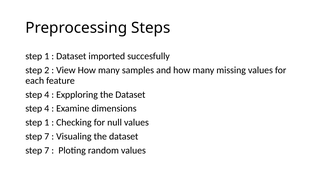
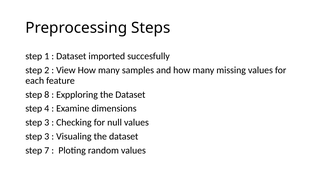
4: 4 -> 8 (47, 95)
1: 1 -> 3 (47, 123)
7: 7 -> 3 (47, 137)
